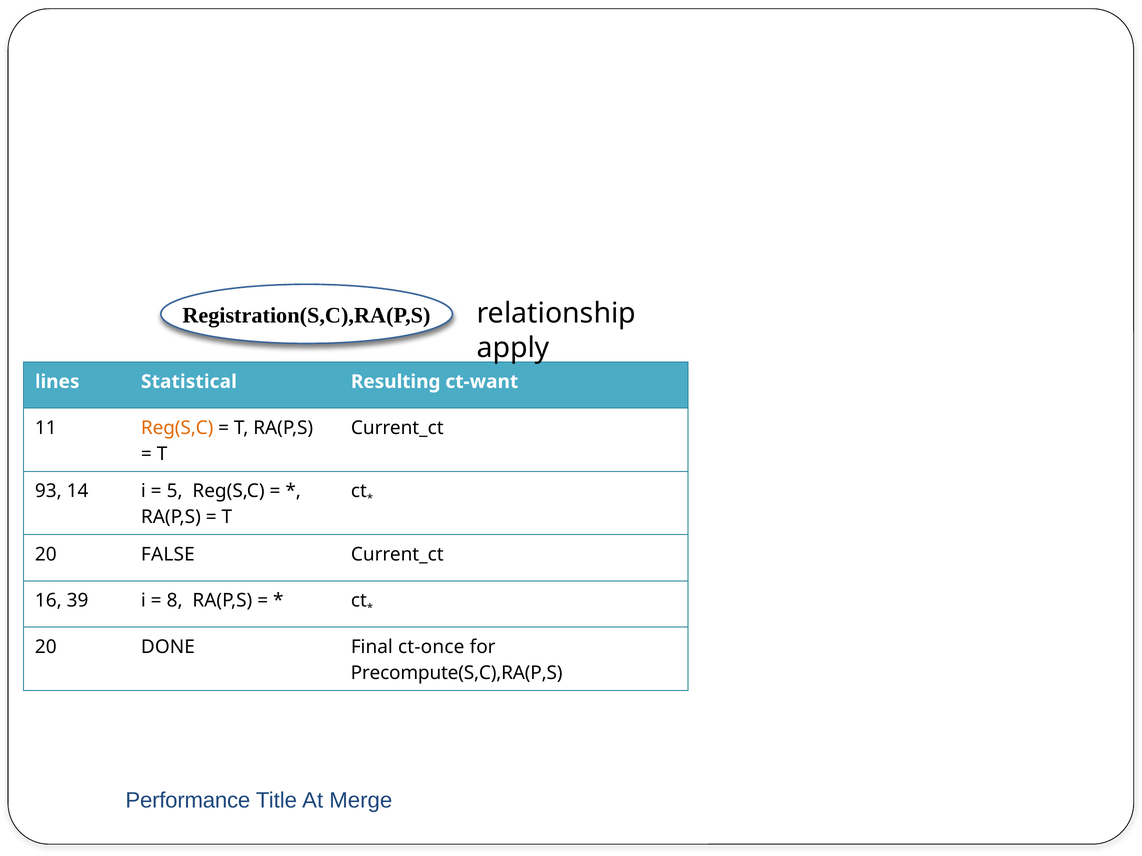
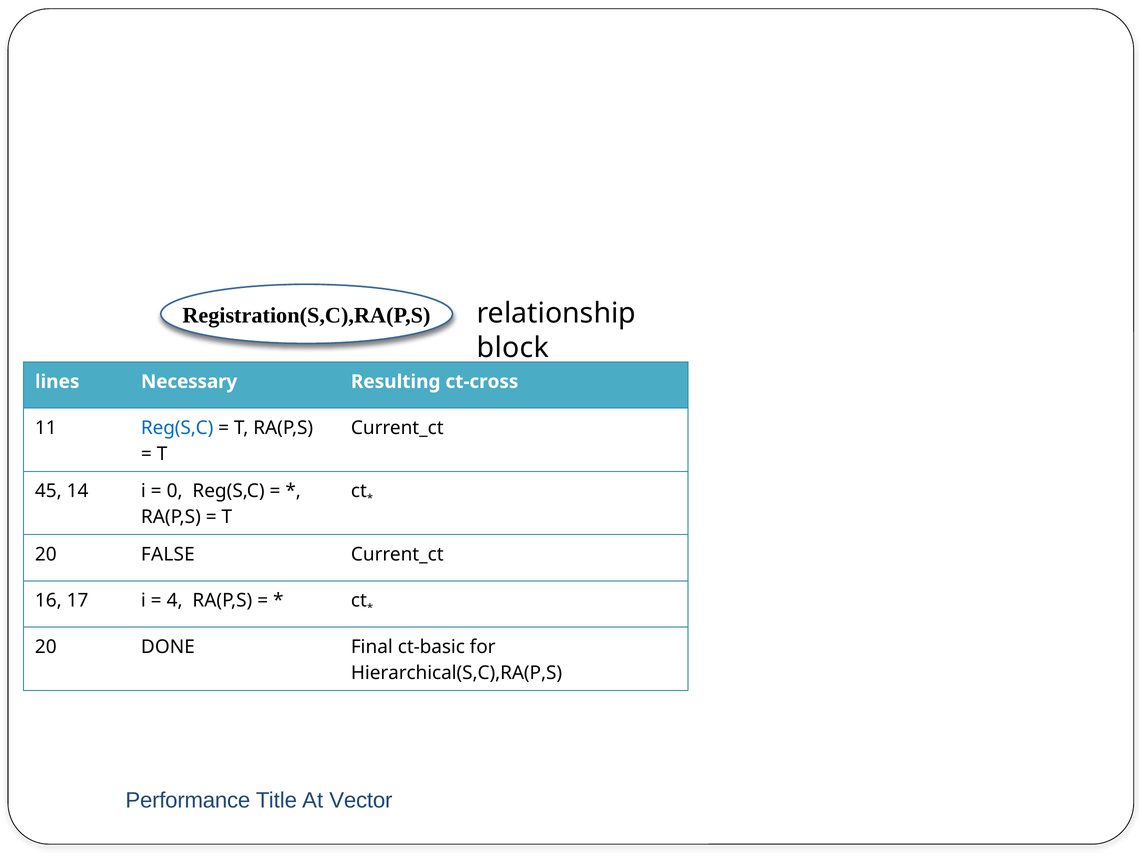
apply: apply -> block (513, 348)
Statistical: Statistical -> Necessary (189, 382)
ct-want: ct-want -> ct-cross (482, 382)
Reg(S,C colour: orange -> blue (177, 428)
93: 93 -> 45 (48, 491)
5: 5 -> 0 (175, 491)
39: 39 -> 17 (78, 601)
8: 8 -> 4 (175, 601)
ct-once: ct-once -> ct-basic (431, 647)
Precompute(S,C),RA(P,S: Precompute(S,C),RA(P,S -> Hierarchical(S,C),RA(P,S (457, 673)
Merge: Merge -> Vector (361, 801)
